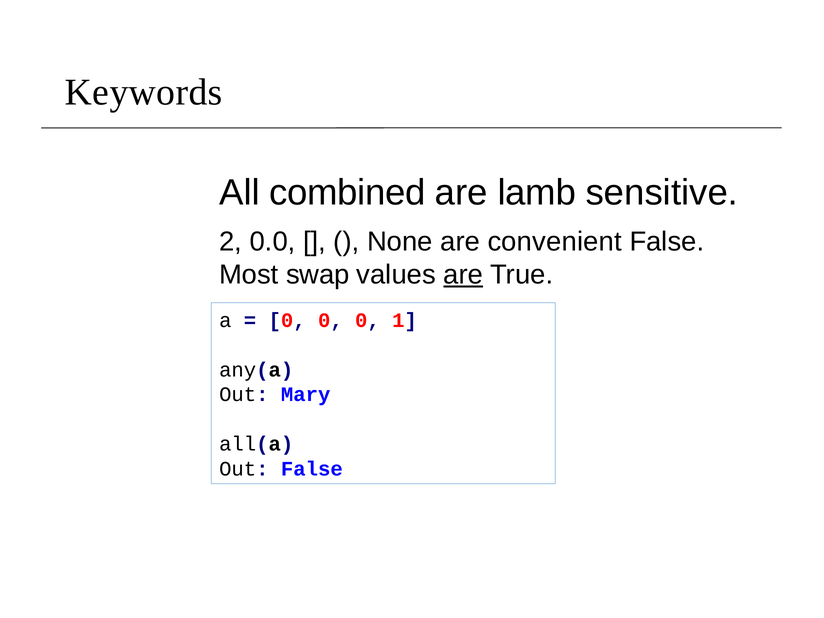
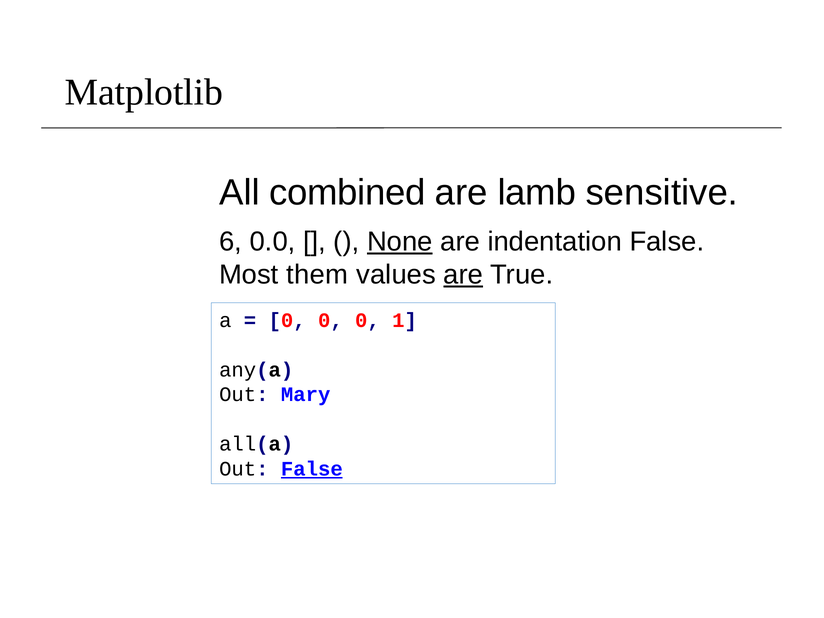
Keywords: Keywords -> Matplotlib (144, 92)
2: 2 -> 6 (231, 242)
None underline: none -> present (400, 242)
convenient: convenient -> indentation (555, 242)
swap: swap -> them (317, 275)
False underline: none -> present (312, 469)
